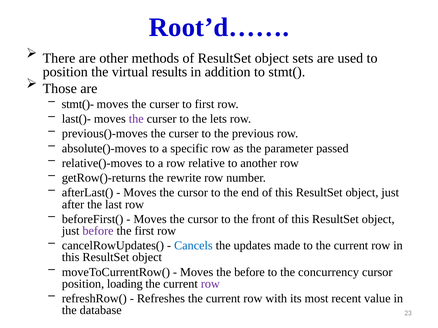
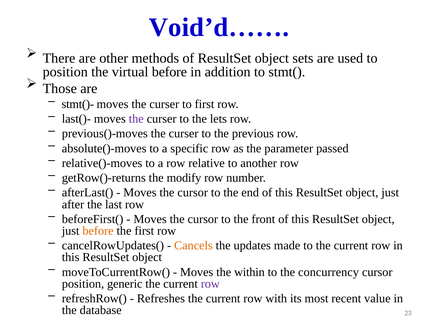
Root’d……: Root’d…… -> Void’d…… (219, 27)
virtual results: results -> before (169, 72)
rewrite: rewrite -> modify (184, 178)
before colour: purple -> orange (98, 231)
Cancels colour: blue -> orange (193, 246)
the before: before -> within (249, 272)
loading: loading -> generic (125, 284)
